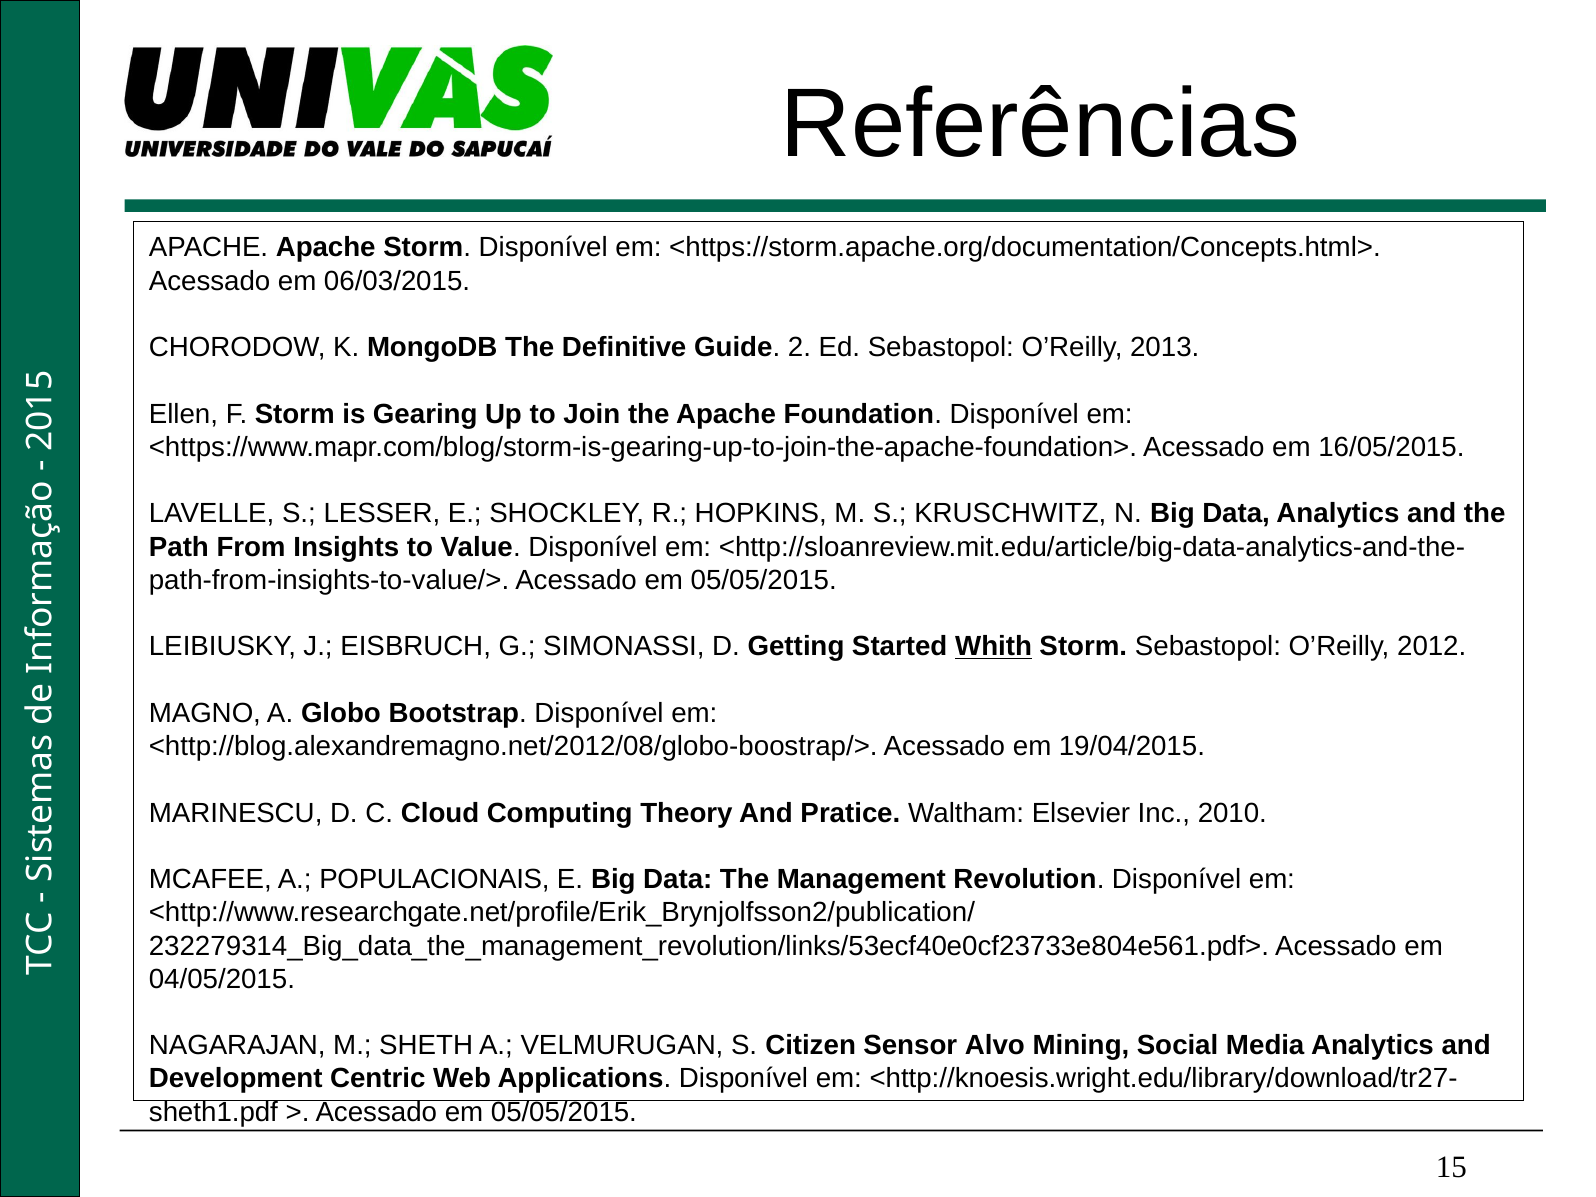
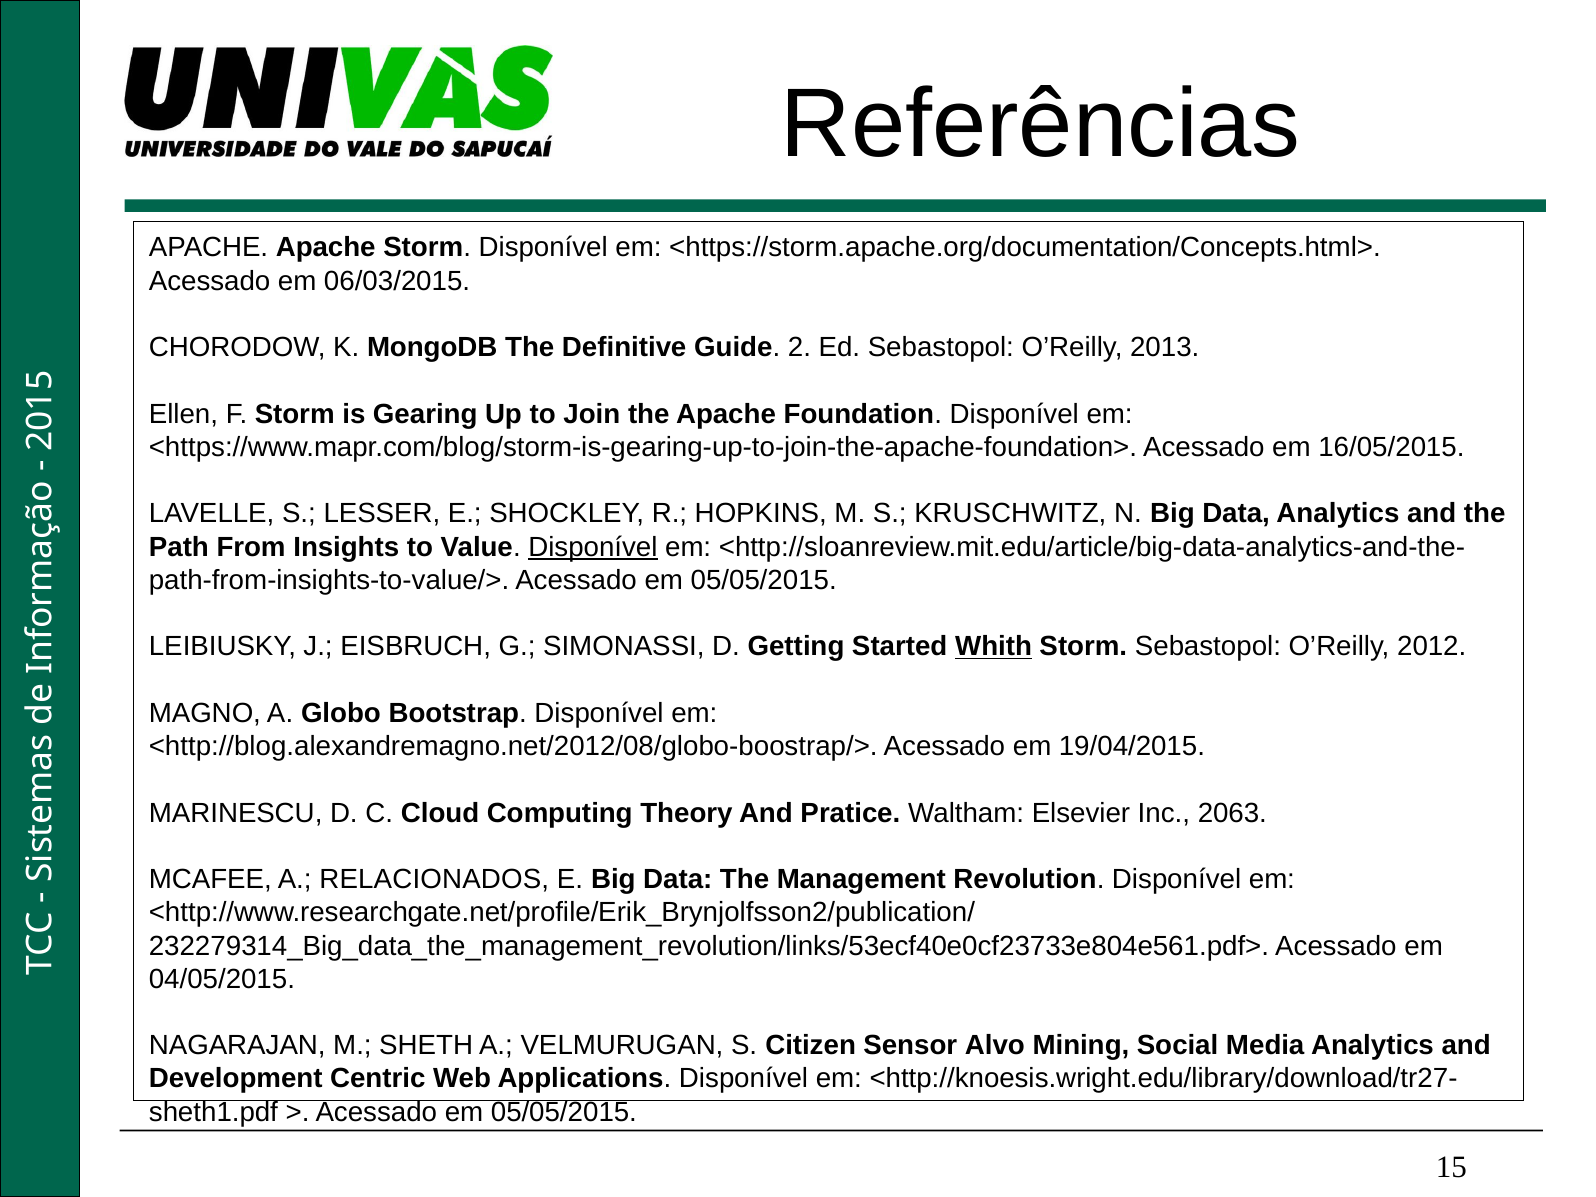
Disponível underline: none -> present (593, 547)
2010: 2010 -> 2063 (1232, 813)
POPULACIONAIS: POPULACIONAIS -> RELACIONADOS (434, 879)
